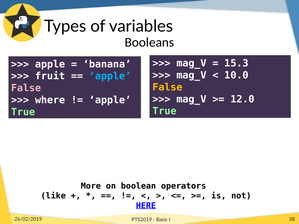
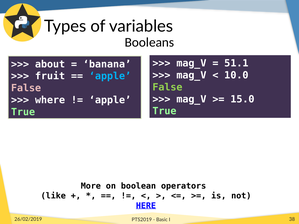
15.3: 15.3 -> 51.1 (236, 63)
apple: apple -> about (50, 64)
False colour: yellow -> light green (167, 87)
12.0: 12.0 -> 15.0 (242, 99)
